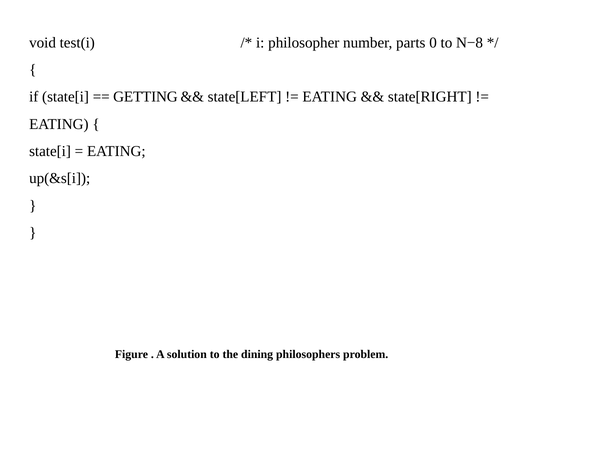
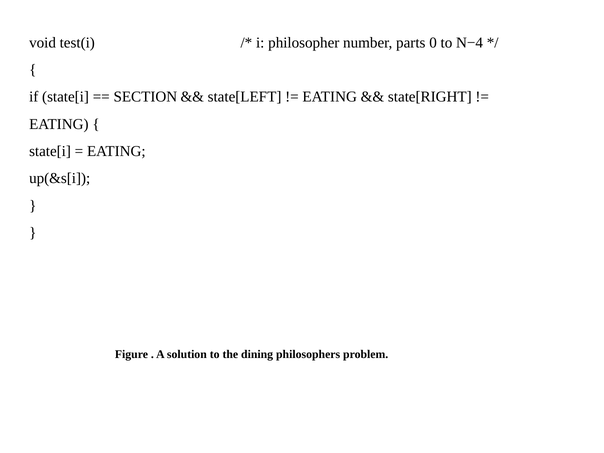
N−8: N−8 -> N−4 (470, 43)
GETTING: GETTING -> SECTION (145, 97)
